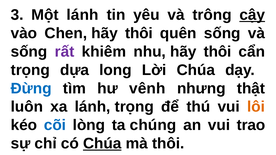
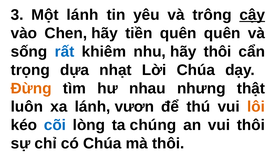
thôi: thôi -> tiền (139, 33)
quên sống: sống -> quên (222, 33)
rất colour: purple -> blue (65, 52)
long: long -> nhạt (115, 70)
Đừng colour: blue -> orange (31, 89)
vênh: vênh -> nhau (147, 89)
lánh trọng: trọng -> vươn (134, 107)
vui trao: trao -> thôi (251, 125)
Chúa underline: present -> none (102, 144)
